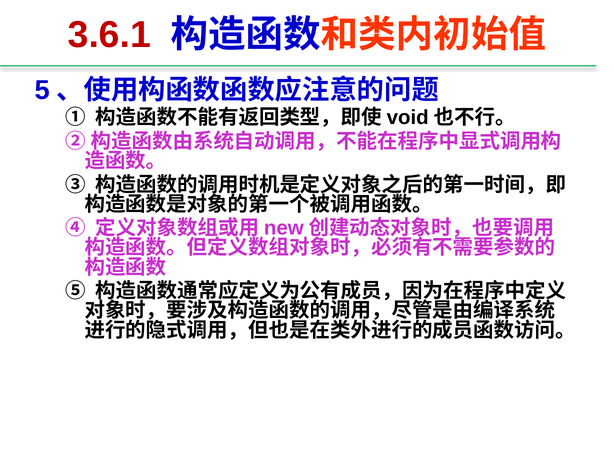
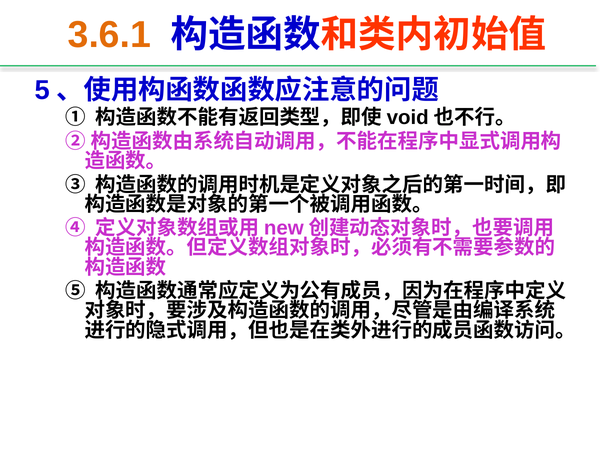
3.6.1 colour: red -> orange (109, 35)
